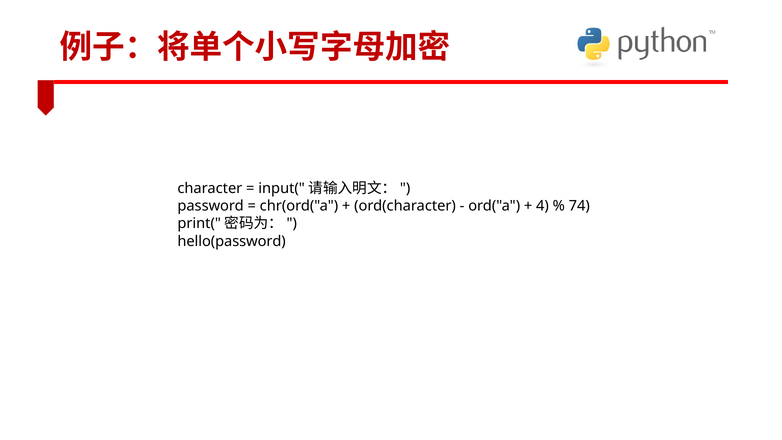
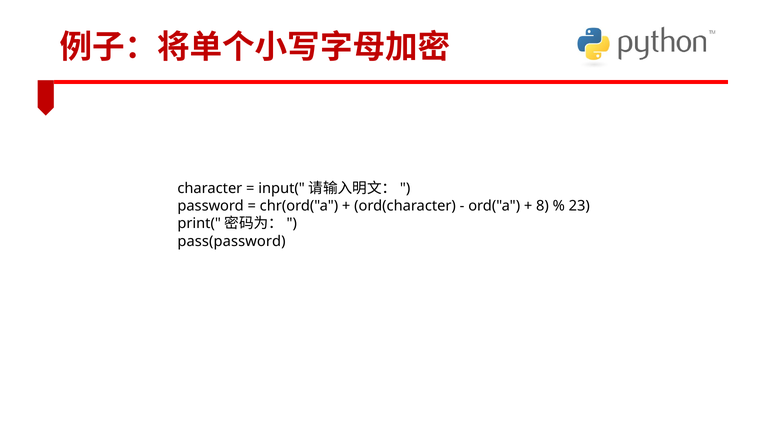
4: 4 -> 8 (542, 206)
74: 74 -> 23 (579, 206)
hello(password: hello(password -> pass(password (231, 241)
